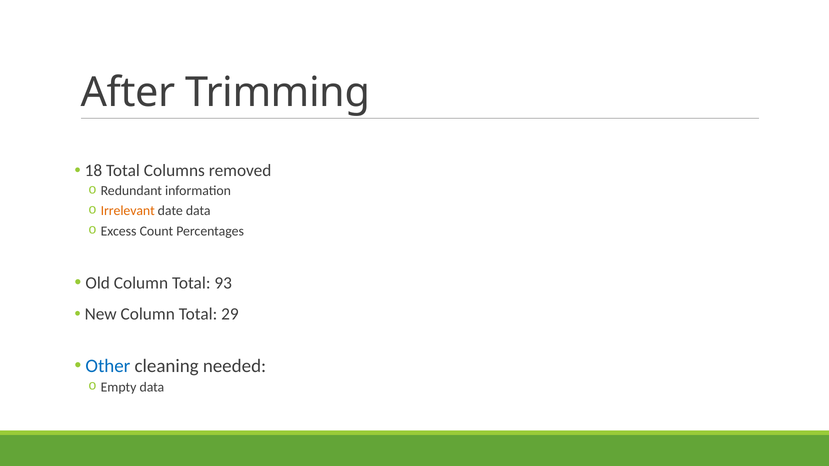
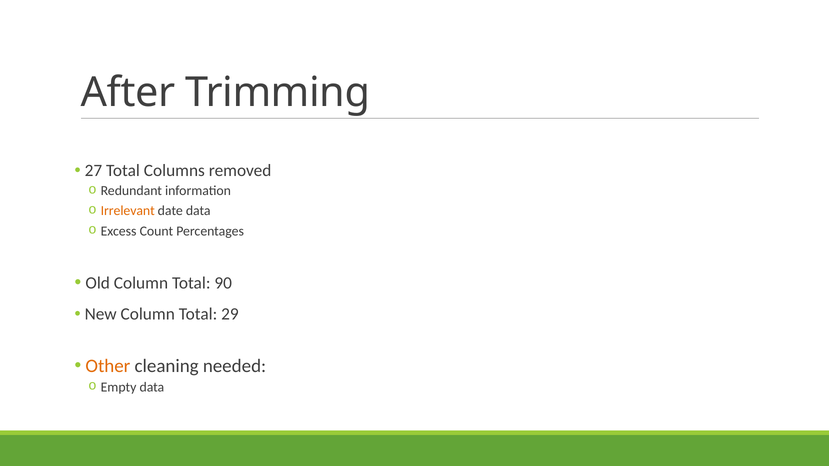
18: 18 -> 27 (93, 171)
93: 93 -> 90 (223, 283)
Other colour: blue -> orange (108, 366)
